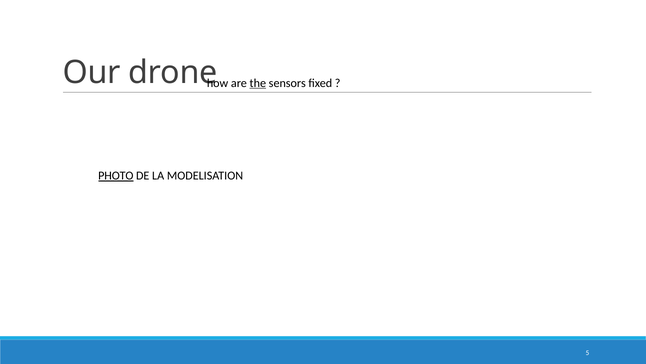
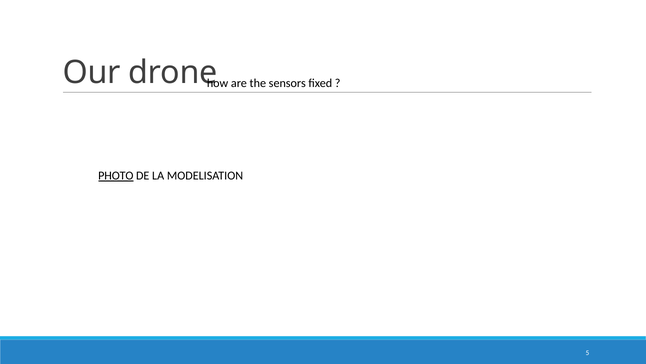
the underline: present -> none (258, 83)
